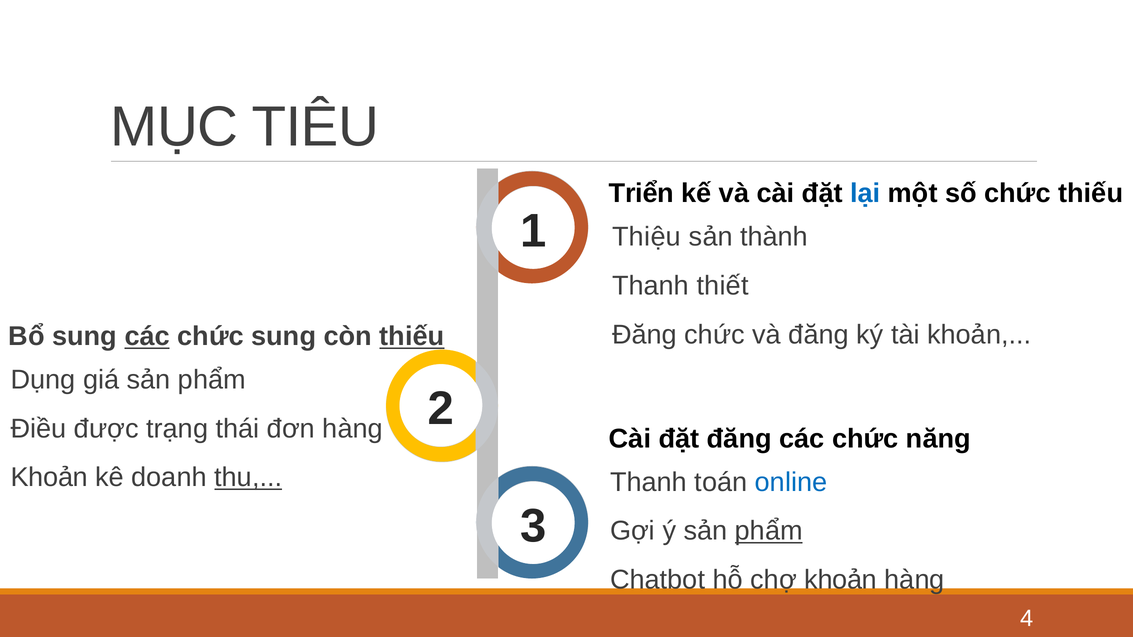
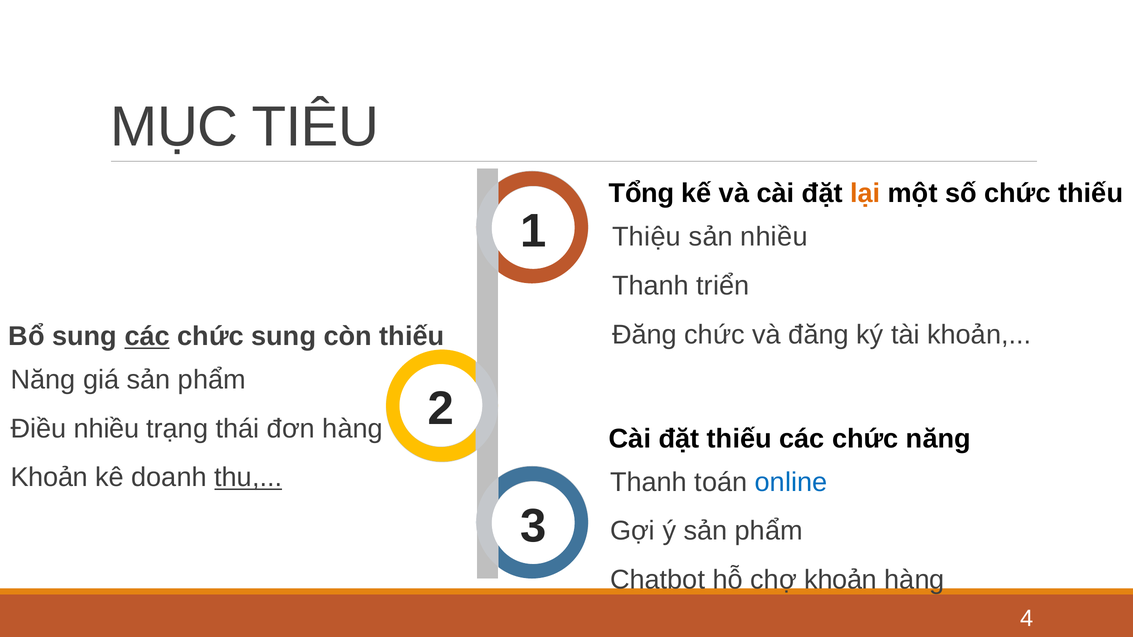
Triển: Triển -> Tổng (641, 194)
lại colour: blue -> orange (865, 194)
sản thành: thành -> nhiều (774, 237)
thiết: thiết -> triển (723, 286)
thiếu underline: present -> none (412, 337)
Dụng: Dụng -> Năng (43, 380)
Điều được: được -> nhiều (107, 429)
đặt đăng: đăng -> thiếu (739, 439)
phẩm underline: present -> none (769, 531)
